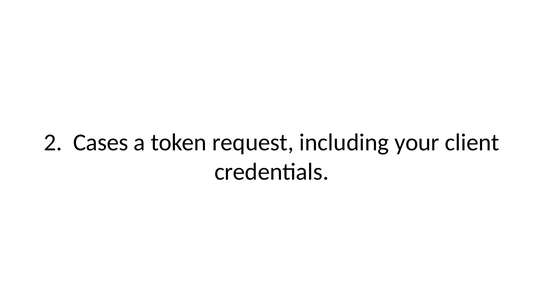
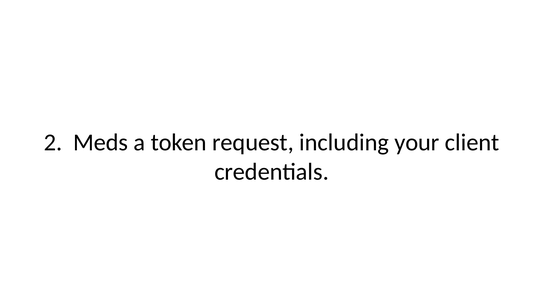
Cases: Cases -> Meds (101, 143)
